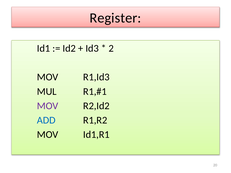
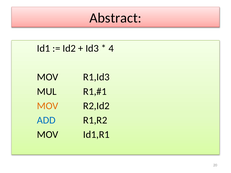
Register: Register -> Abstract (115, 18)
2: 2 -> 4 (111, 48)
MOV colour: purple -> orange (48, 106)
